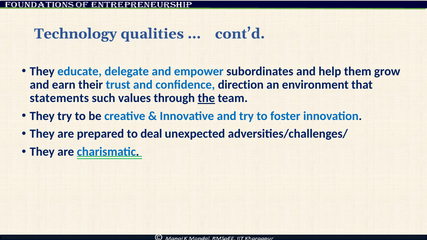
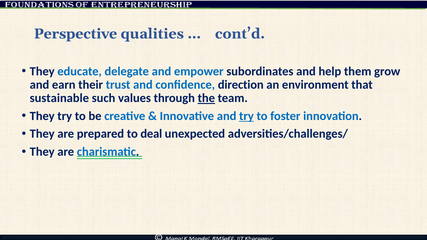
Technology: Technology -> Perspective (75, 34)
statements: statements -> sustainable (59, 98)
try underline: none -> present (246, 116)
